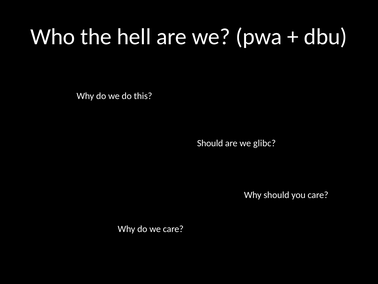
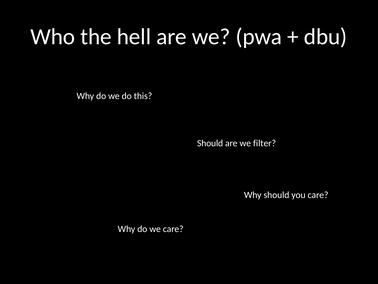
glibc: glibc -> filter (265, 143)
